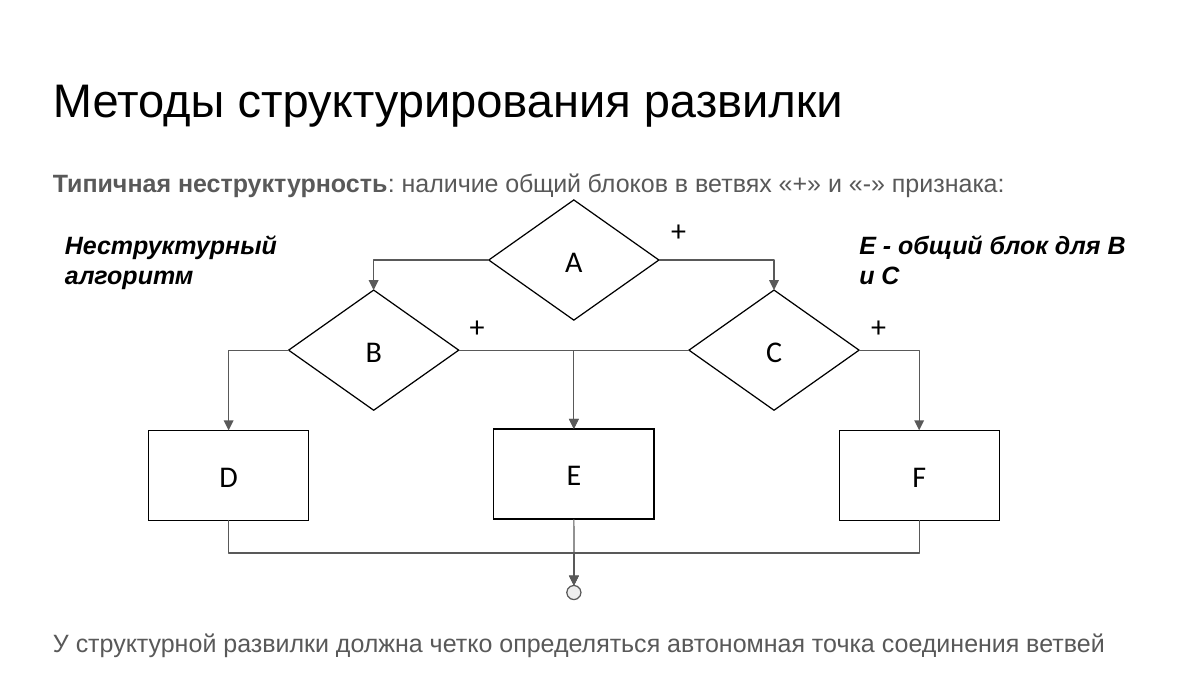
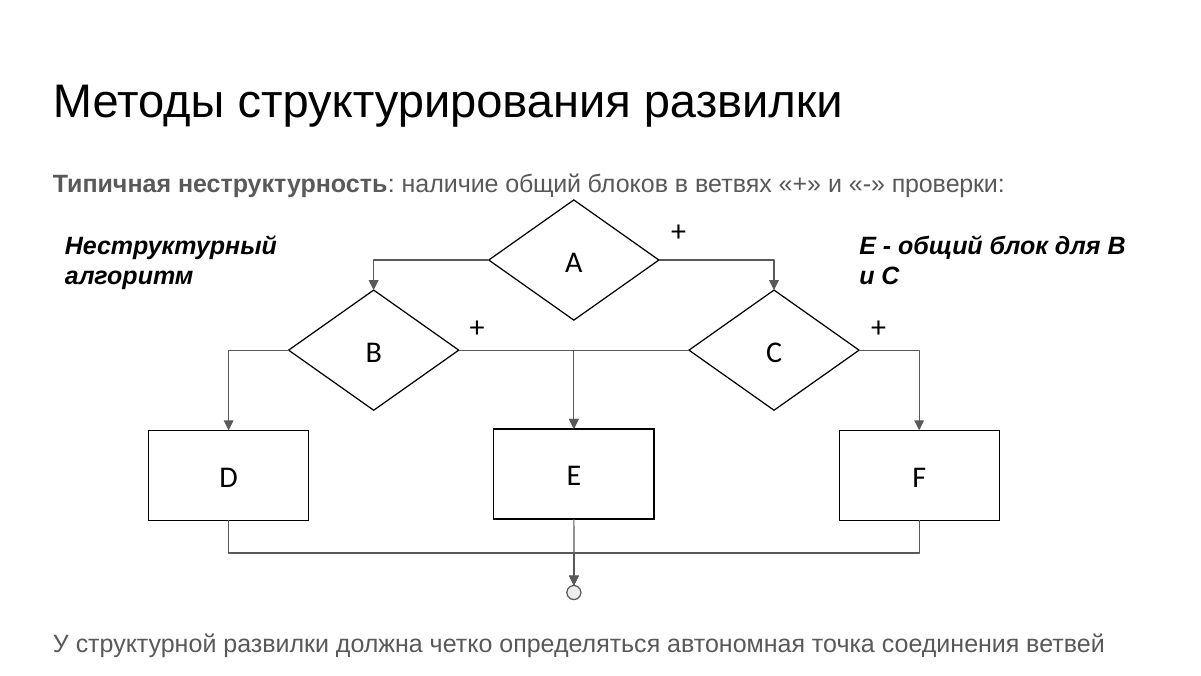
признака: признака -> проверки (948, 185)
